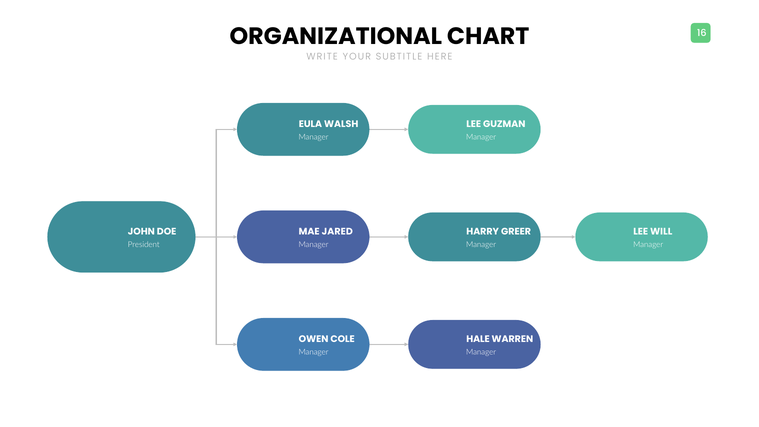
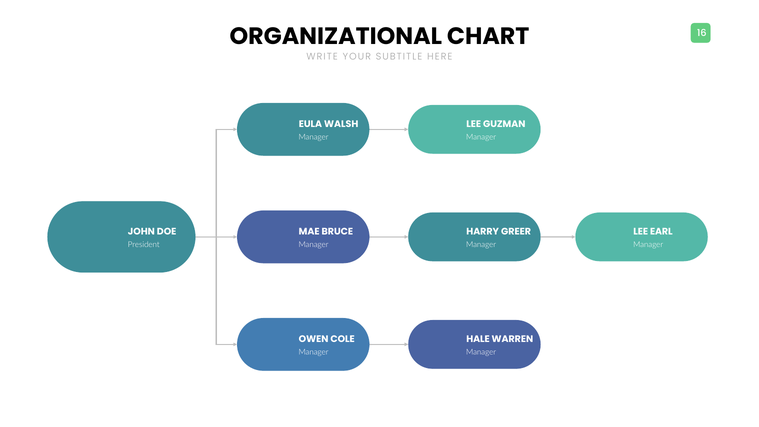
JARED: JARED -> BRUCE (337, 232)
WILL: WILL -> EARL (661, 232)
